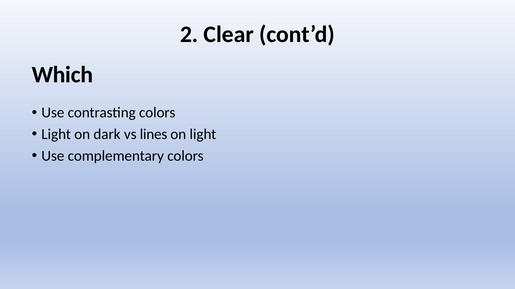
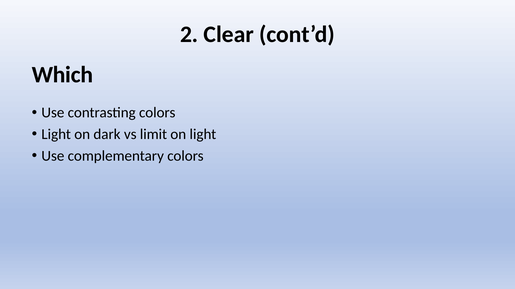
lines: lines -> limit (153, 135)
